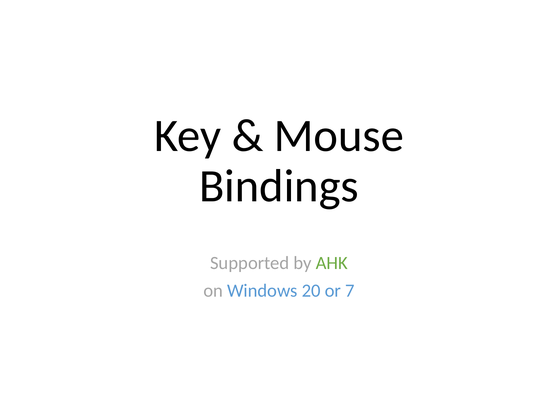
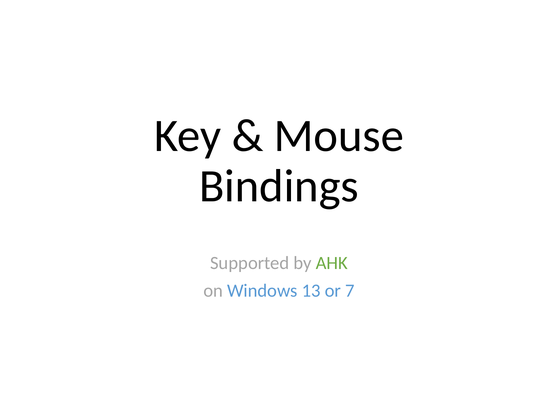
20: 20 -> 13 (311, 290)
